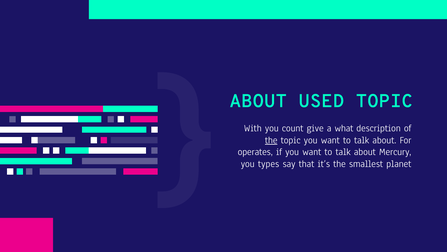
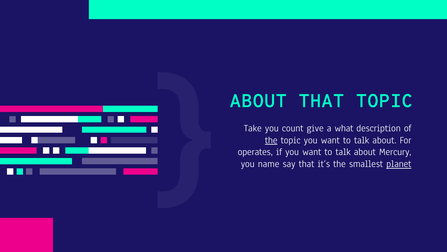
ABOUT USED: USED -> THAT (321, 101)
With: With -> Take (253, 128)
types: types -> name (269, 164)
planet underline: none -> present (399, 164)
